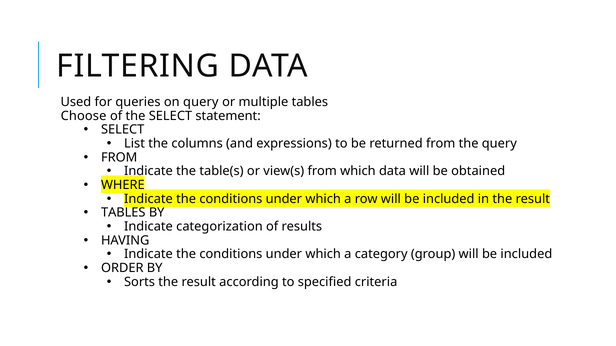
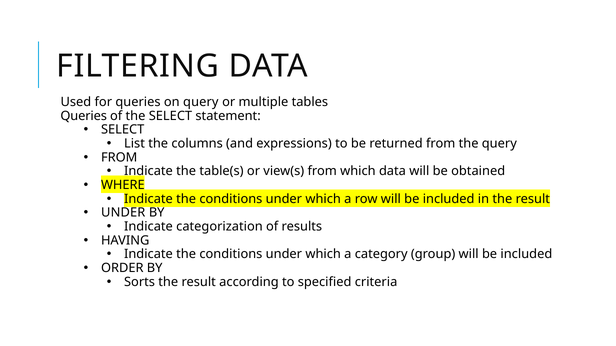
Choose: Choose -> Queries (84, 116)
TABLES: TABLES -> UNDER (123, 213)
